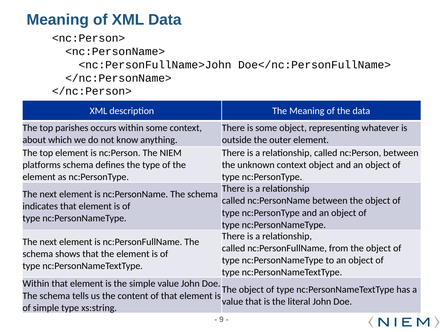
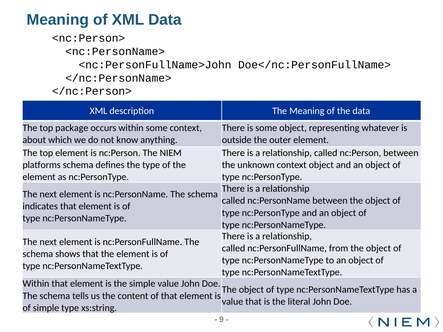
parishes: parishes -> package (72, 128)
